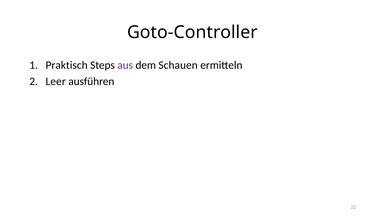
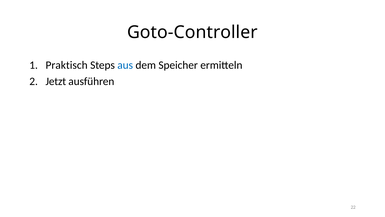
aus colour: purple -> blue (125, 65)
Schauen: Schauen -> Speicher (178, 65)
Leer: Leer -> Jetzt (56, 81)
